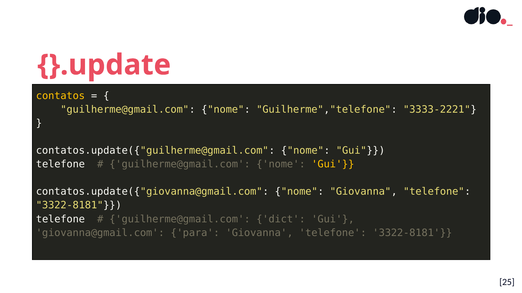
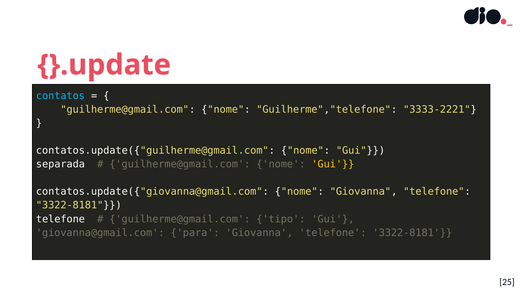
contatos colour: yellow -> light blue (60, 96)
telefone: telefone -> separada (60, 165)
dict: dict -> tipo (281, 219)
